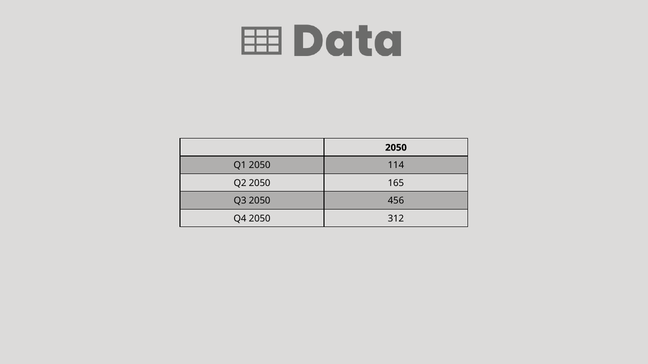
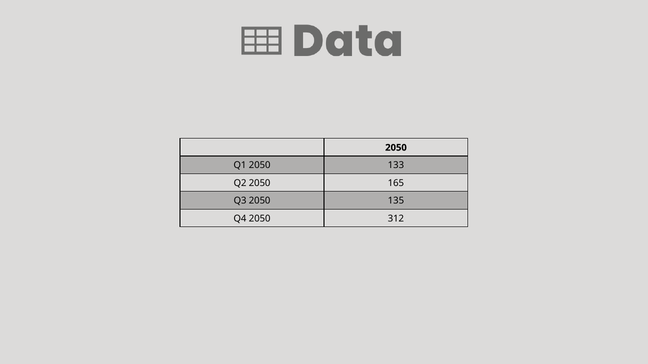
114: 114 -> 133 (396, 166)
456: 456 -> 135 (396, 201)
